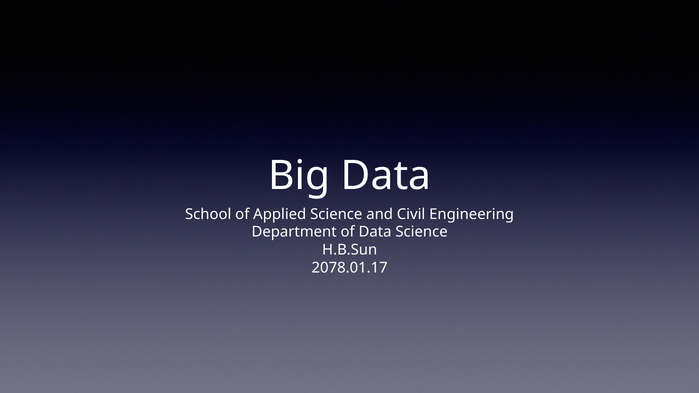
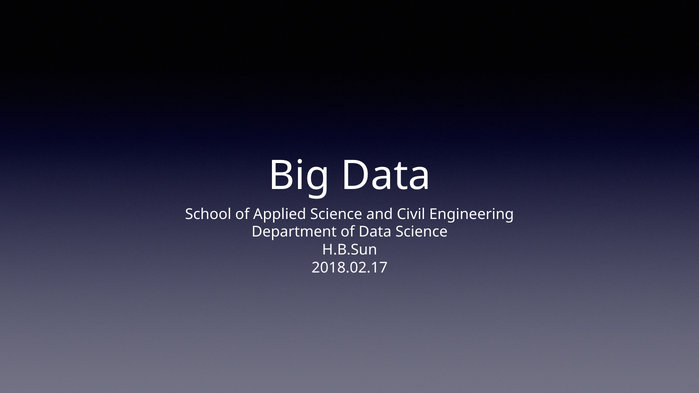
2078.01.17: 2078.01.17 -> 2018.02.17 (350, 268)
